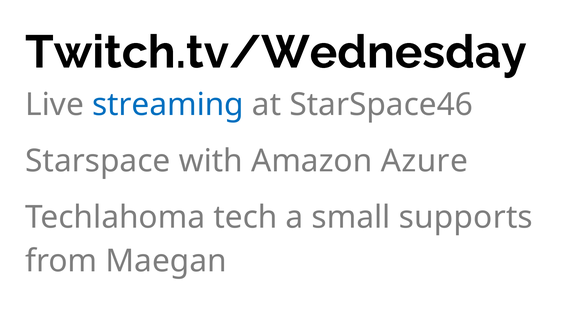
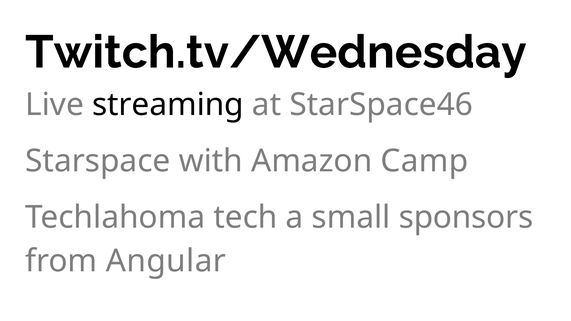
streaming colour: blue -> black (168, 105)
Azure: Azure -> Camp (424, 161)
supports: supports -> sponsors (466, 217)
Maegan: Maegan -> Angular (166, 261)
